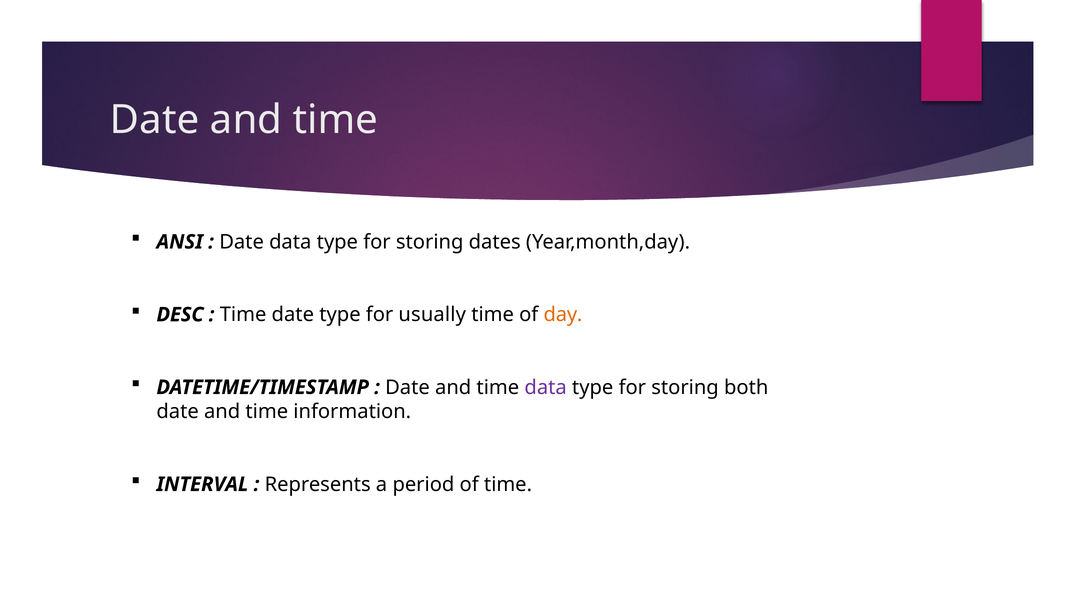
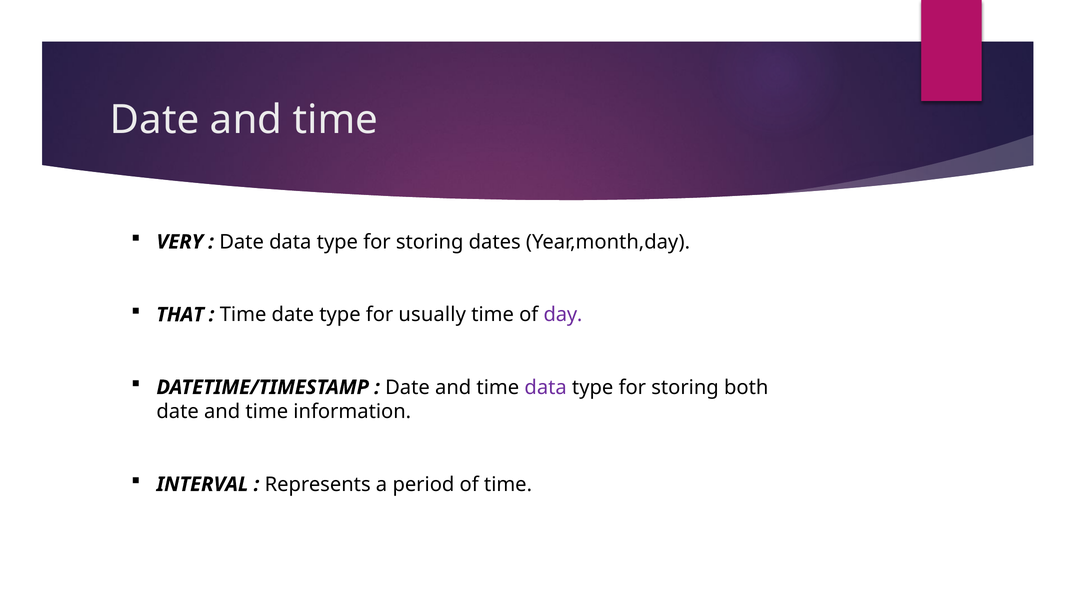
ANSI: ANSI -> VERY (180, 242)
DESC: DESC -> THAT (180, 314)
day colour: orange -> purple (563, 314)
